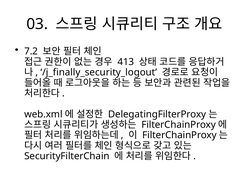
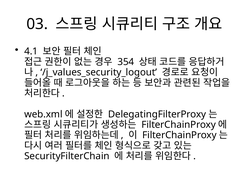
7.2: 7.2 -> 4.1 (31, 51)
413: 413 -> 354 (126, 62)
/j_finally_security_logout: /j_finally_security_logout -> /j_values_security_logout (99, 72)
